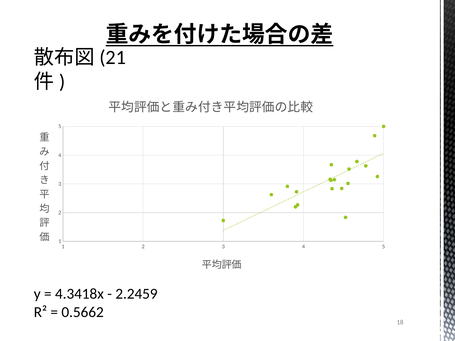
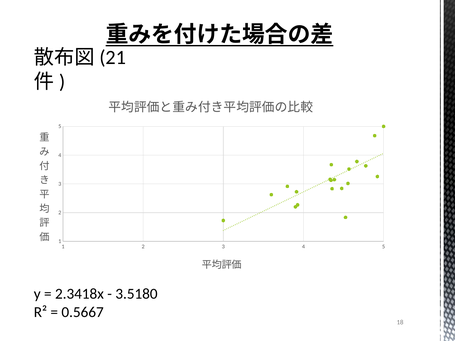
4.3418x: 4.3418x -> 2.3418x (79, 294)
2.2459: 2.2459 -> 3.5180 (136, 294)
0.5662: 0.5662 -> 0.5667 (83, 312)
